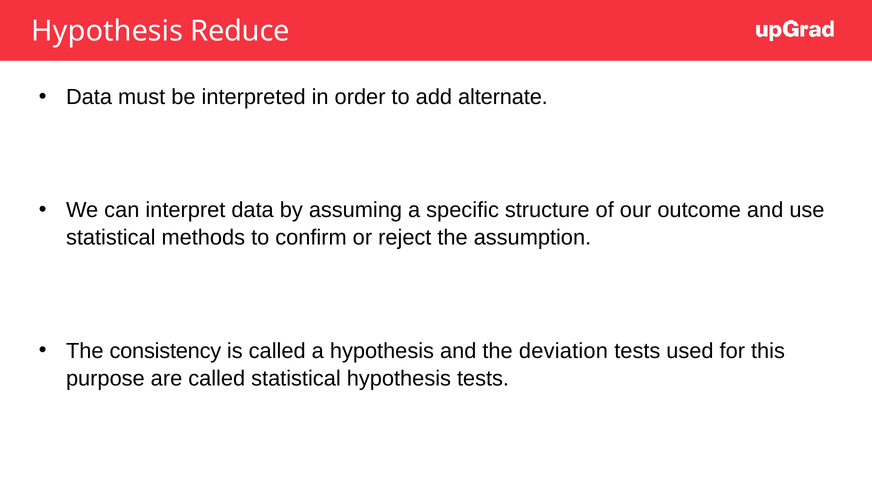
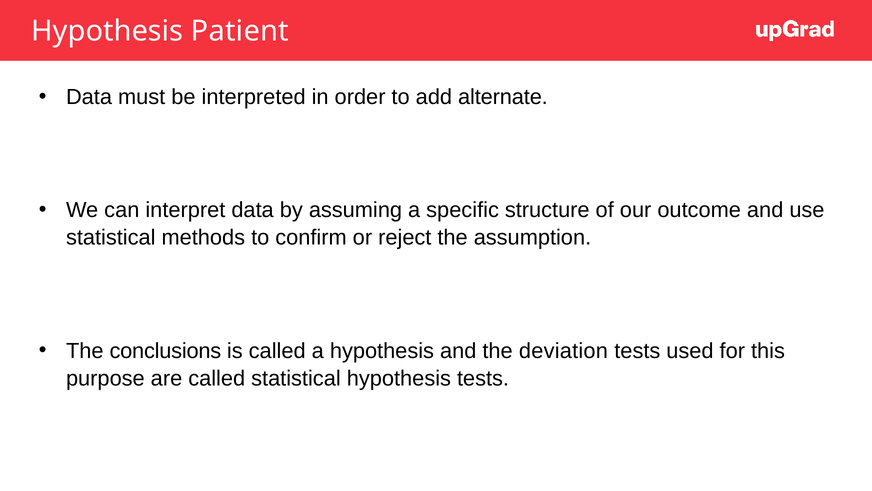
Reduce: Reduce -> Patient (240, 31)
consistency: consistency -> conclusions (165, 351)
